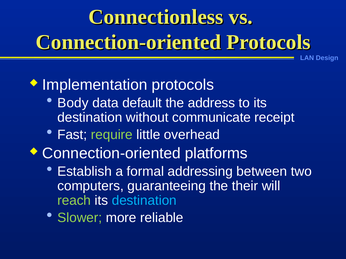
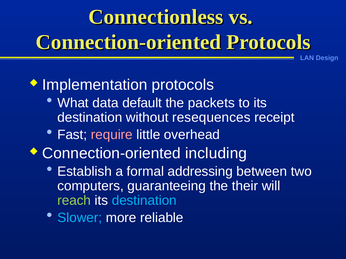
Body: Body -> What (73, 103)
address: address -> packets (211, 103)
communicate: communicate -> resequences (211, 118)
require colour: light green -> pink (112, 135)
platforms: platforms -> including (216, 154)
Slower colour: light green -> light blue (80, 218)
